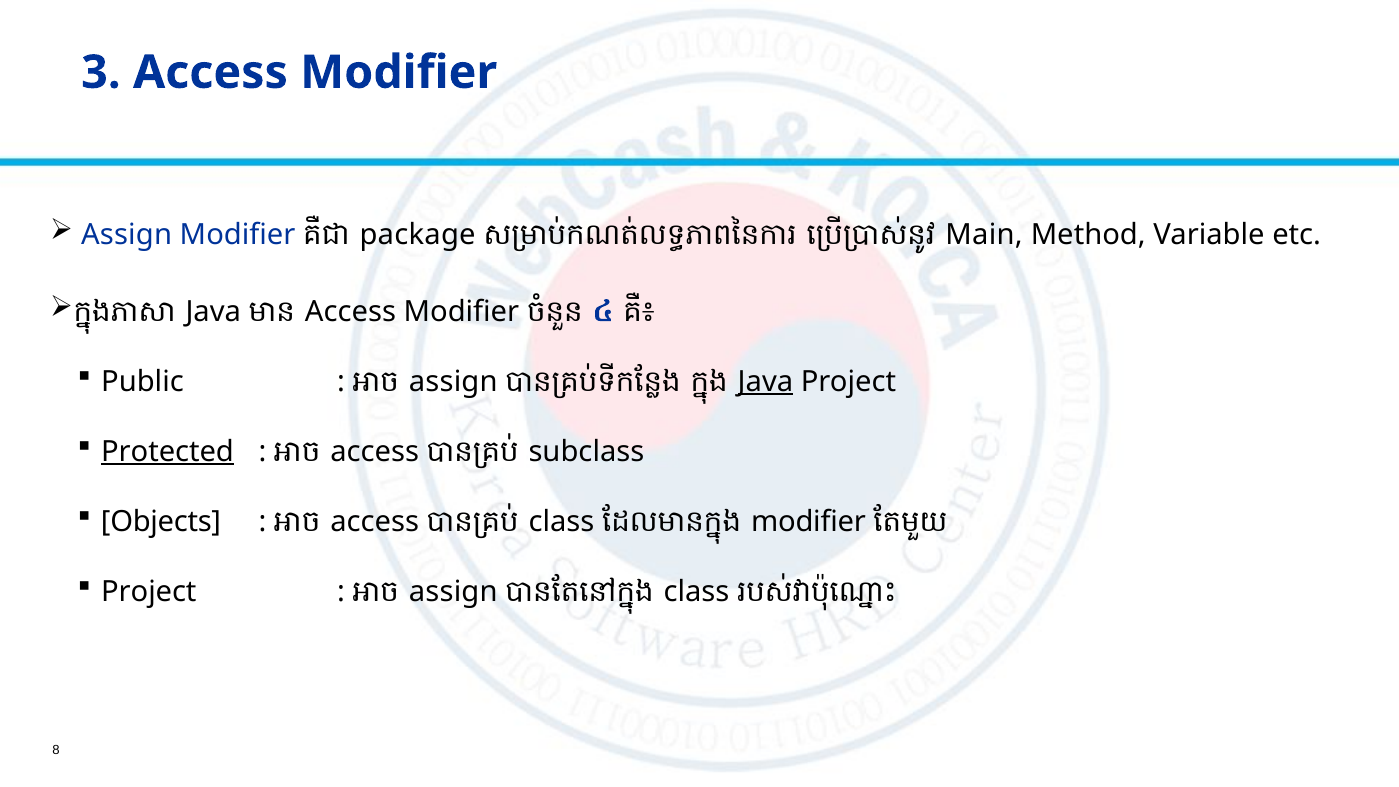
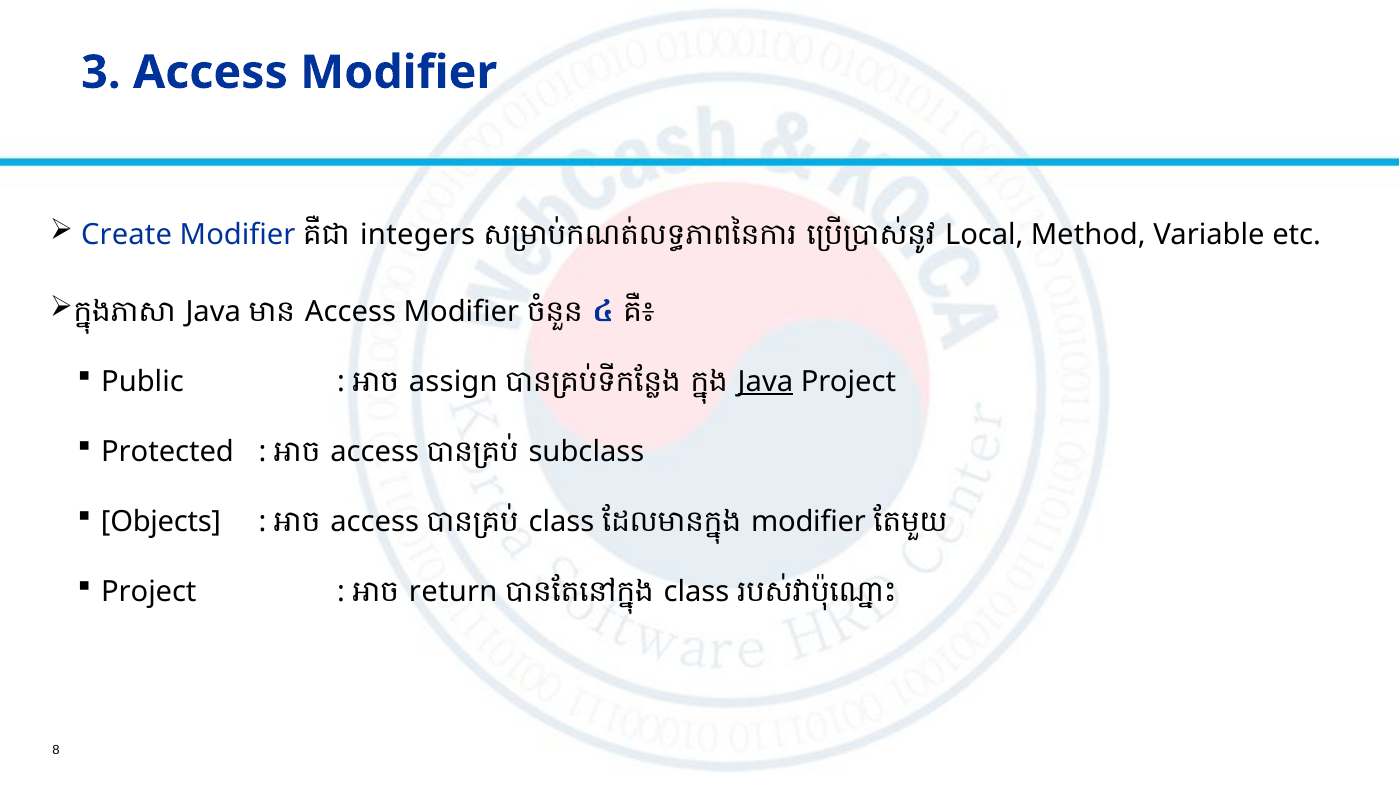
Assign: Assign -> Create (127, 235)
package: package -> integers (418, 235)
Main: Main -> Local (984, 235)
Protected underline: present -> none (168, 452)
assign: assign -> return (453, 592)
